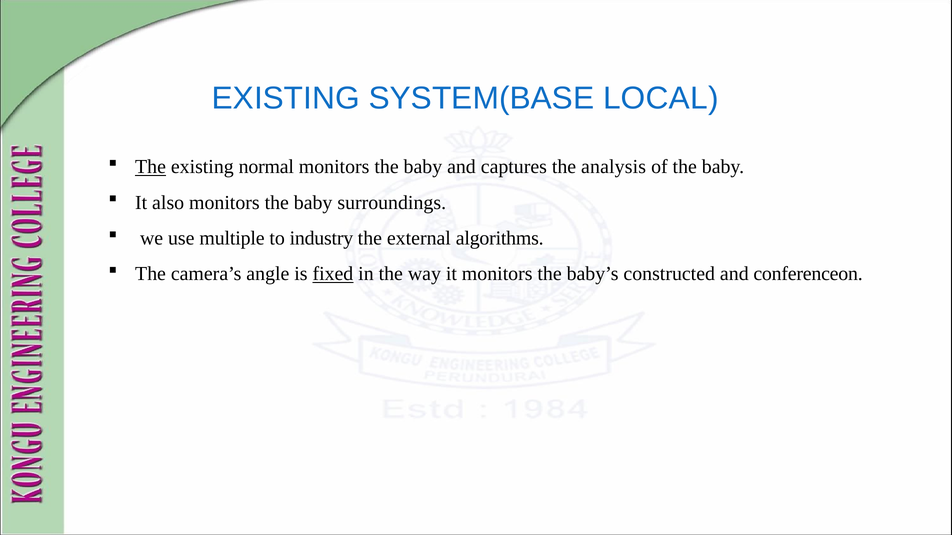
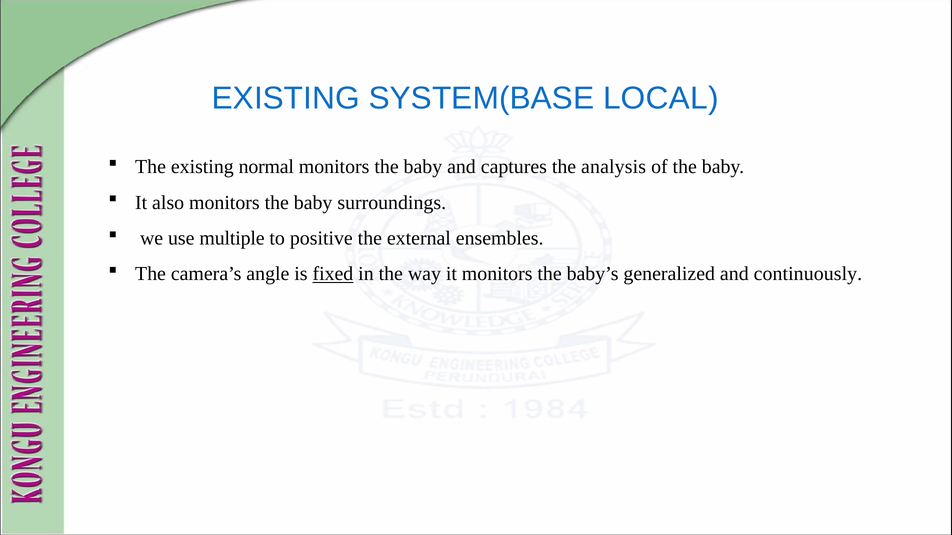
The underline: present -> none (151, 167)
industry: industry -> positive (321, 238)
algorithms: algorithms -> ensembles (500, 238)
constructed: constructed -> generalized (669, 274)
conferenceon: conferenceon -> continuously (808, 274)
